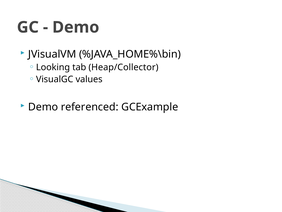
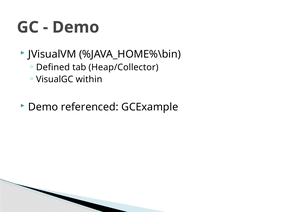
Looking: Looking -> Defined (53, 67)
values: values -> within (89, 79)
